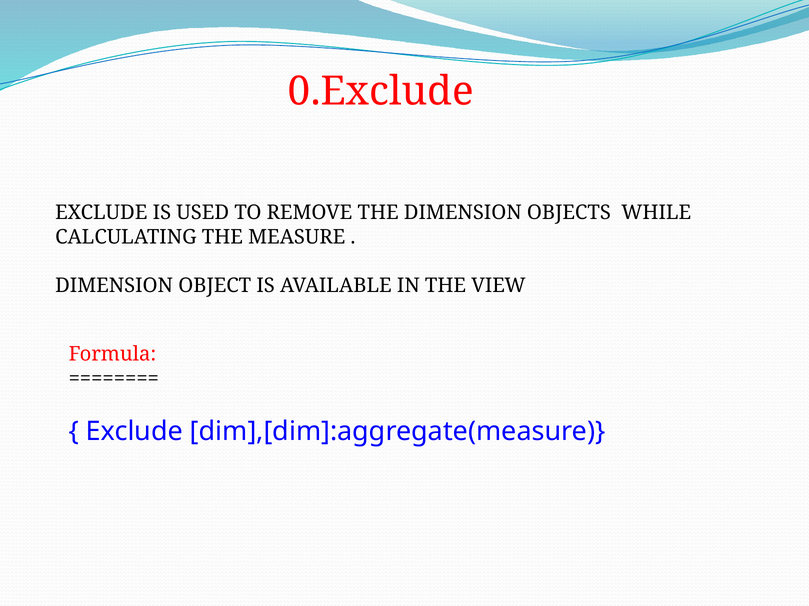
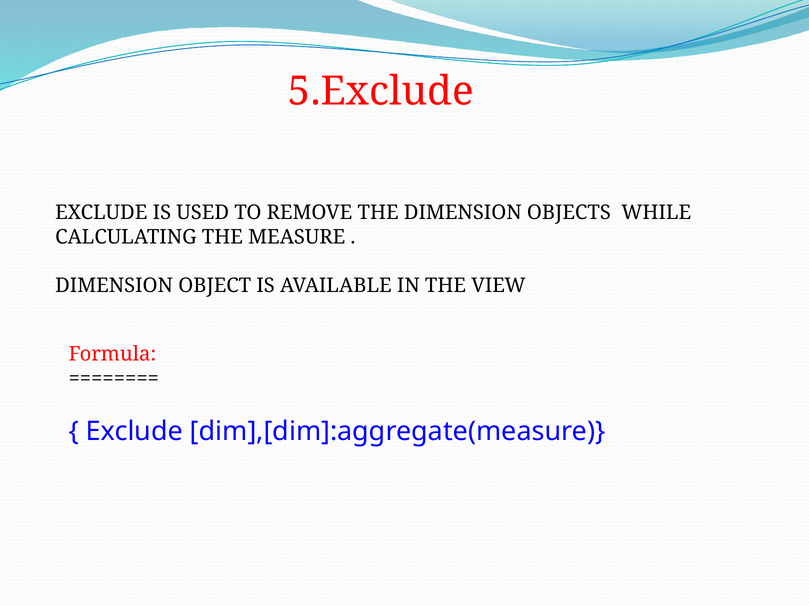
0.Exclude: 0.Exclude -> 5.Exclude (381, 92)
